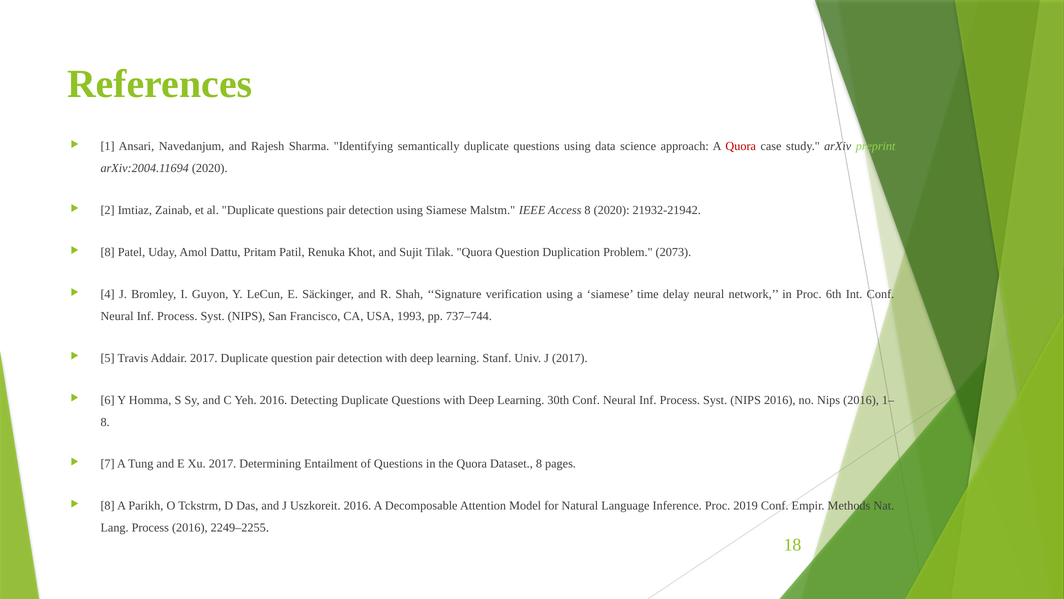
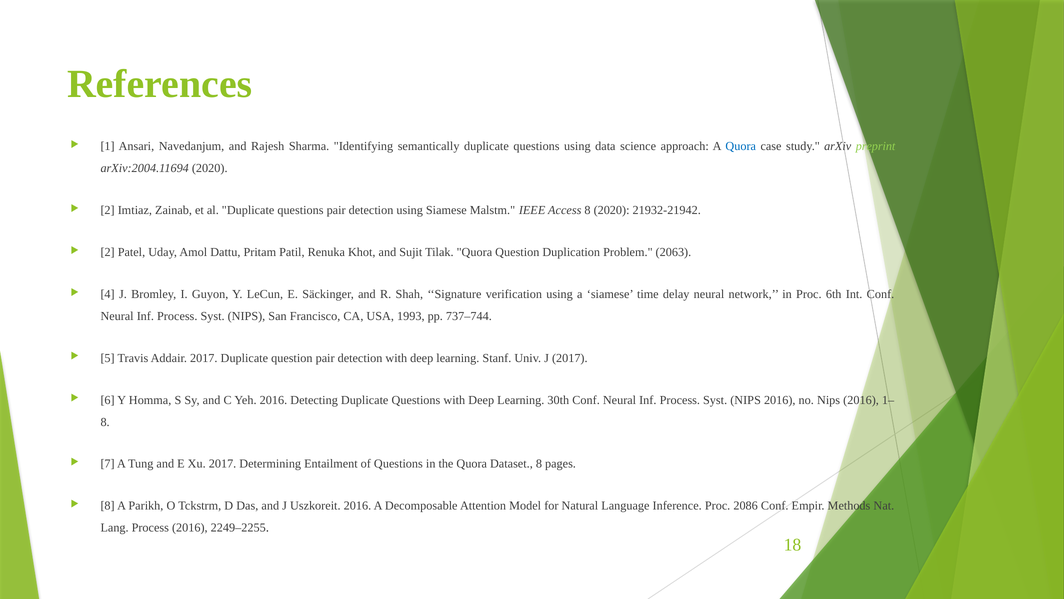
Quora colour: red -> blue (741, 146)
8: 8 -> 2 (108, 252)
2073: 2073 -> 2063 (673, 252)
2019: 2019 -> 2086 (746, 505)
